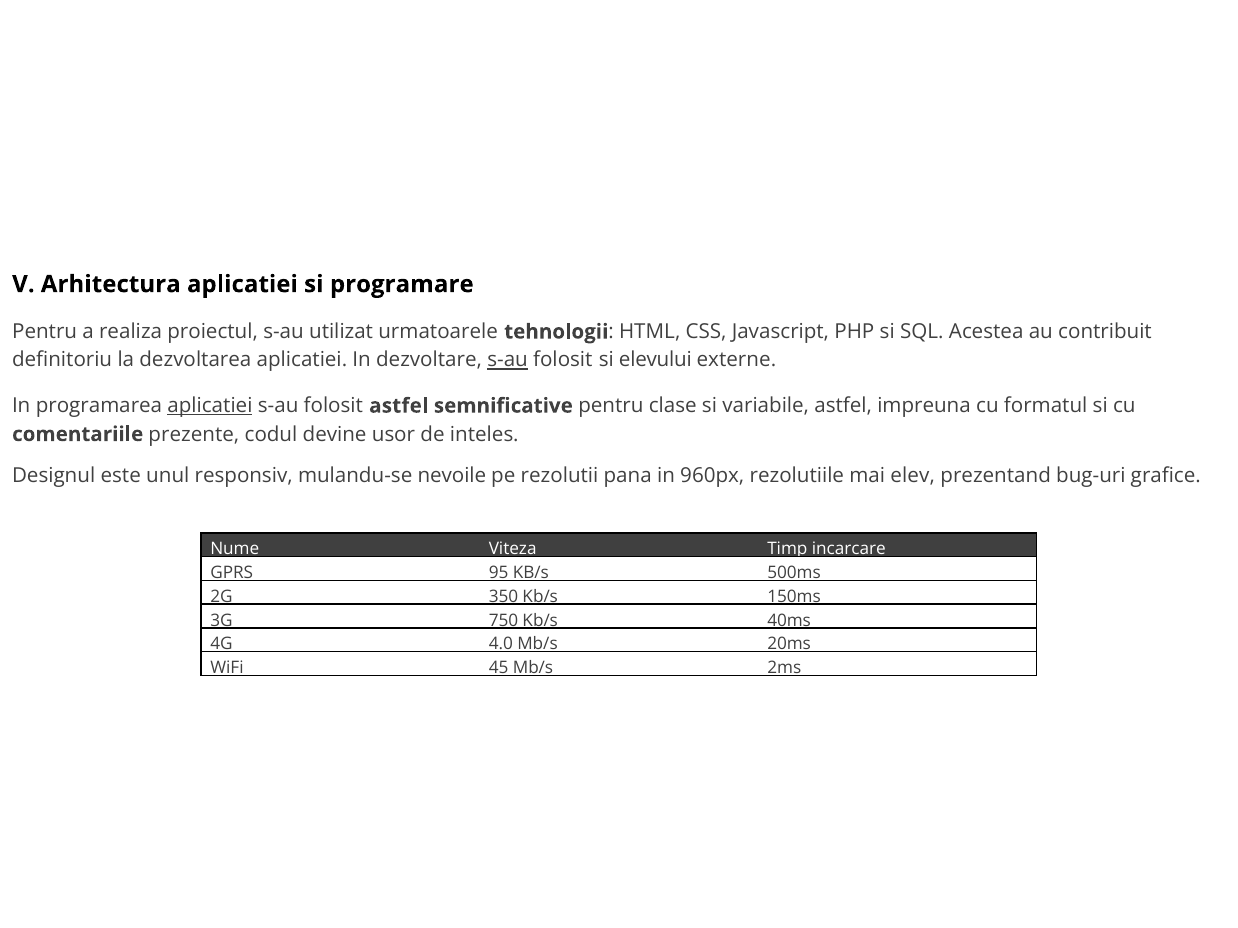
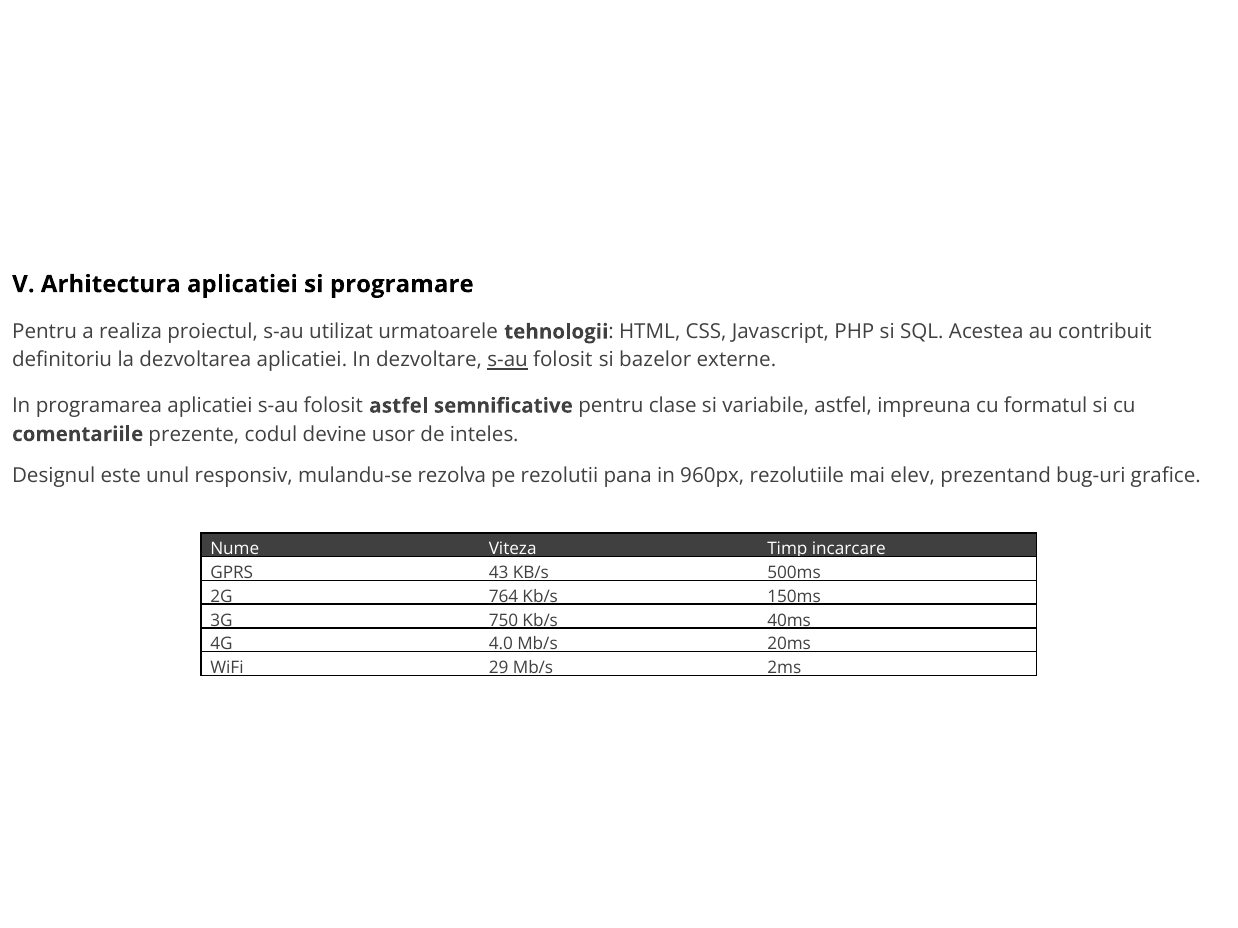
elevului: elevului -> bazelor (655, 360)
aplicatiei underline: present -> none (210, 406)
nevoile: nevoile -> rezolva (452, 476)
95: 95 -> 43 (499, 573)
350: 350 -> 764 (504, 597)
45: 45 -> 29 (499, 668)
